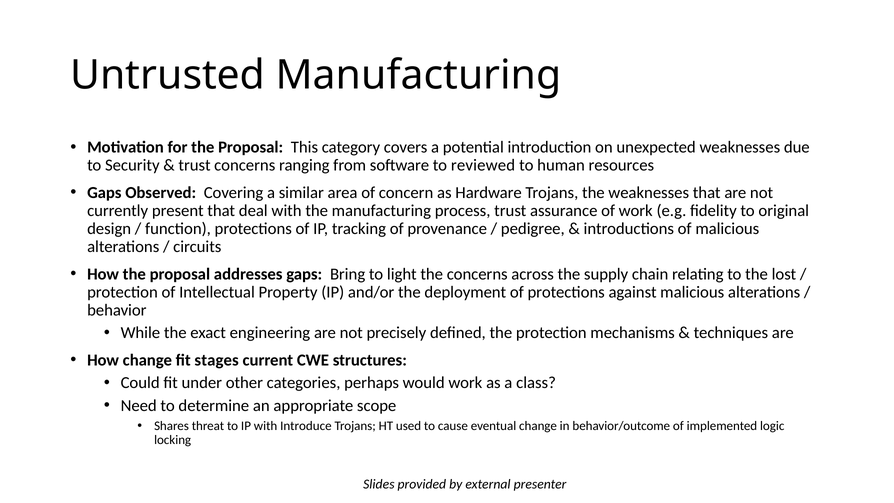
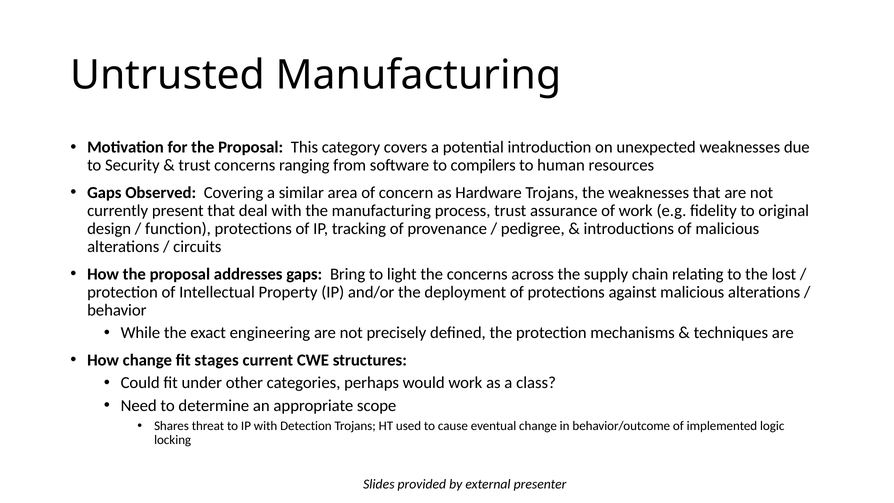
reviewed: reviewed -> compilers (483, 165)
Introduce: Introduce -> Detection (306, 426)
